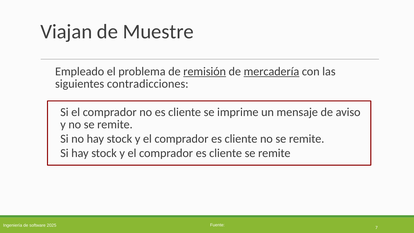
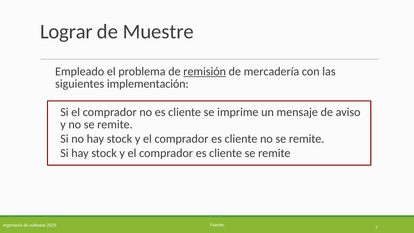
Viajan: Viajan -> Lograr (66, 32)
mercadería underline: present -> none (271, 71)
contradicciones: contradicciones -> implementación (148, 84)
